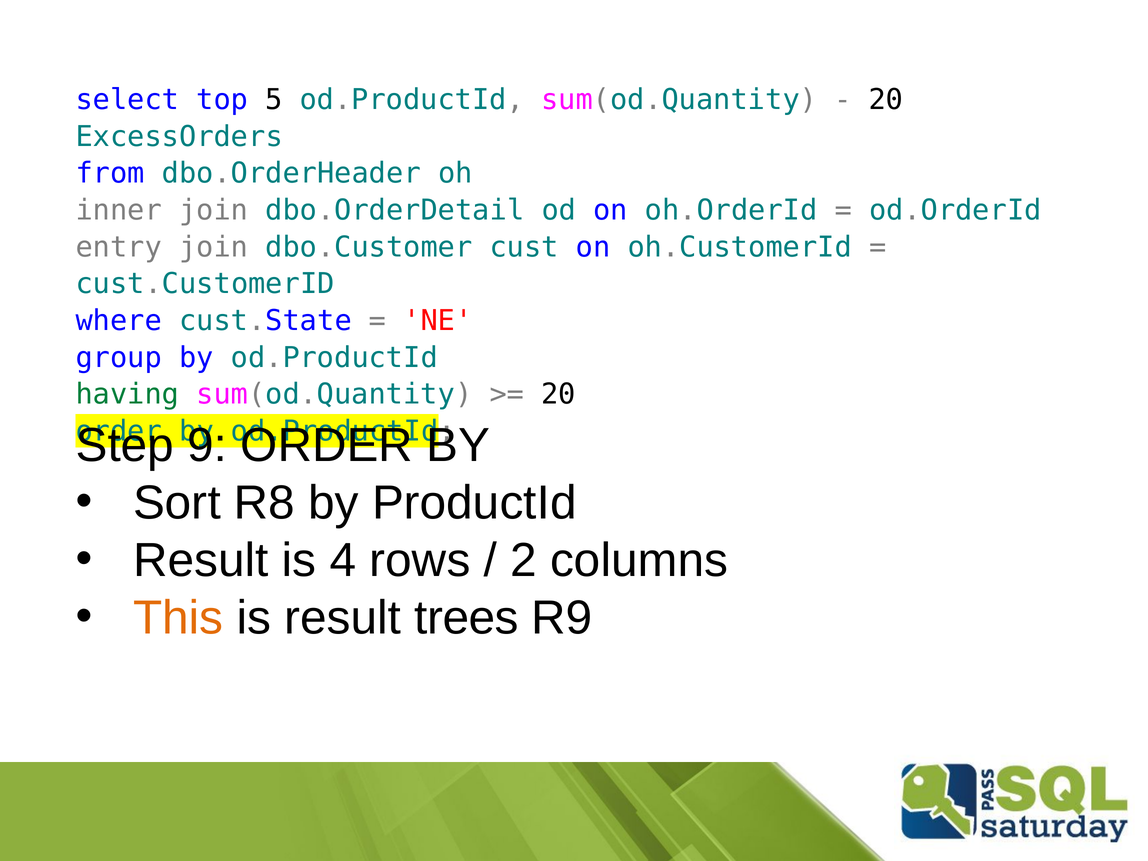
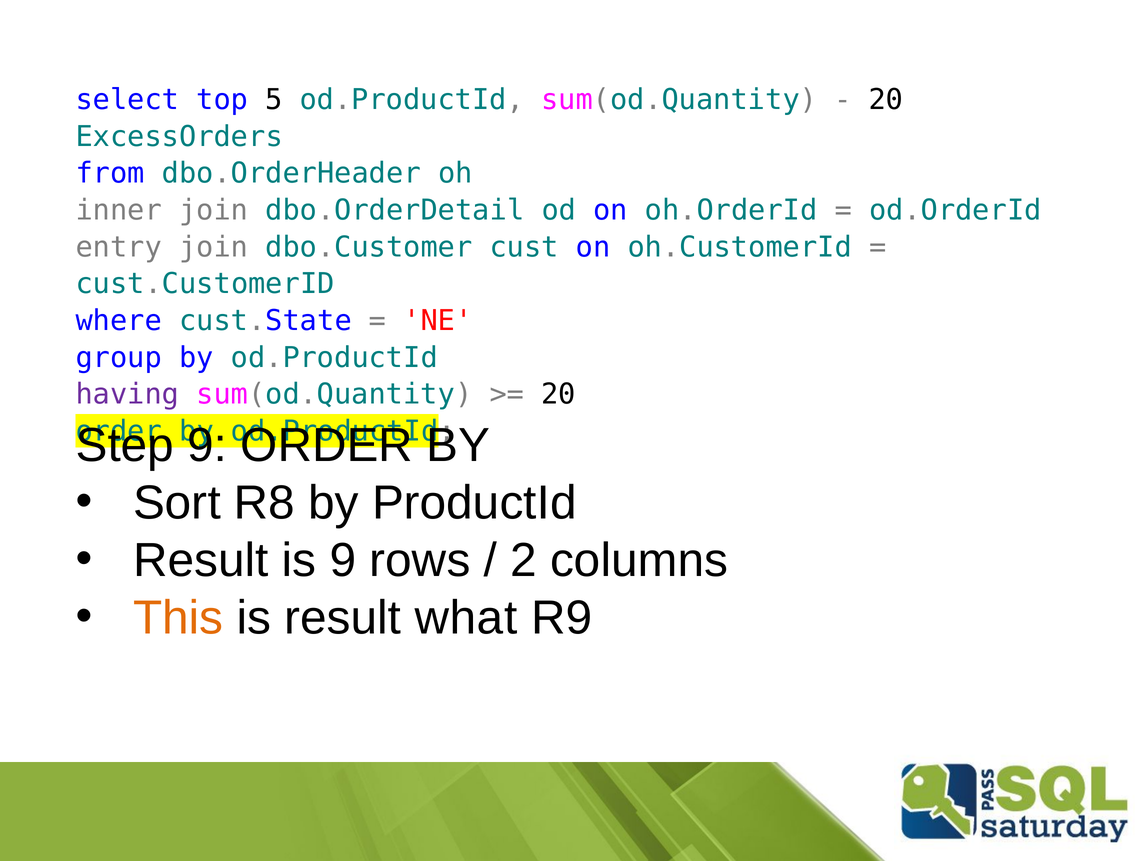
having colour: green -> purple (127, 394)
is 4: 4 -> 9 (343, 560)
trees: trees -> what (466, 618)
